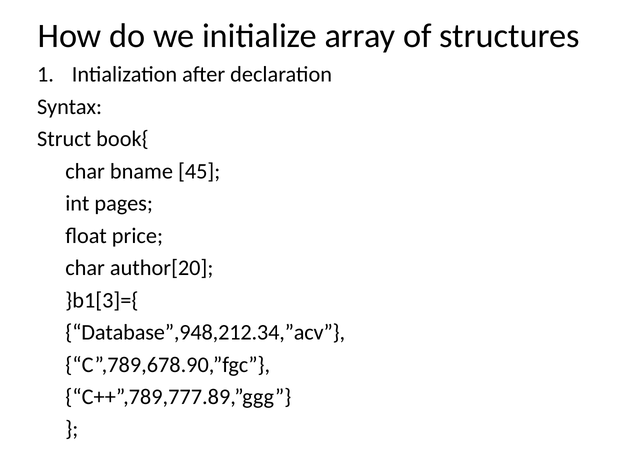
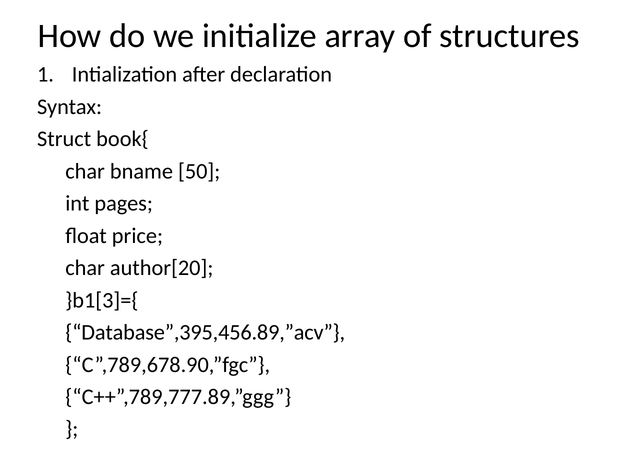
45: 45 -> 50 (199, 171)
Database”,948,212.34,”acv: Database”,948,212.34,”acv -> Database”,395,456.89,”acv (205, 333)
